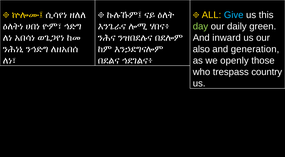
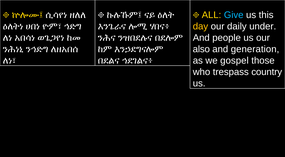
day colour: light green -> yellow (200, 26)
green: green -> under (263, 26)
inward: inward -> people (227, 38)
openly: openly -> gospel (234, 61)
